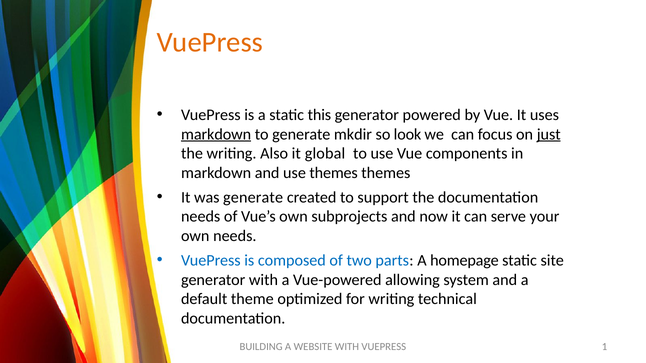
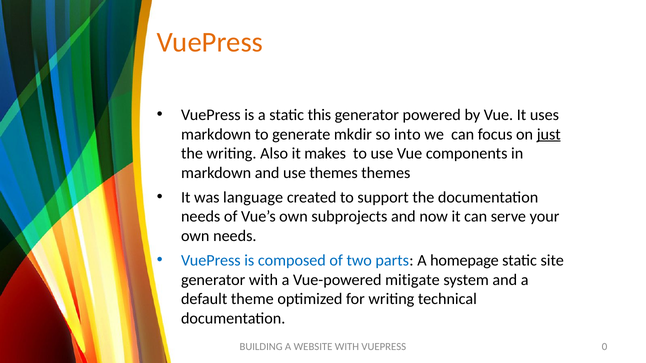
markdown underline: present -> none (216, 134)
look: look -> into (407, 134)
global: global -> makes (325, 154)
was generate: generate -> language (253, 198)
allowing: allowing -> mitigate (412, 280)
1: 1 -> 0 (605, 347)
